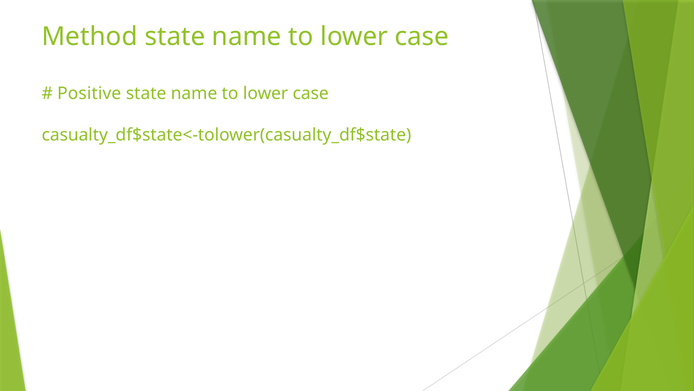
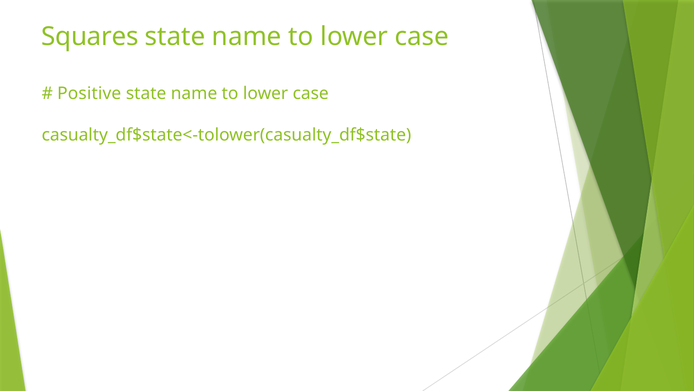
Method: Method -> Squares (90, 37)
